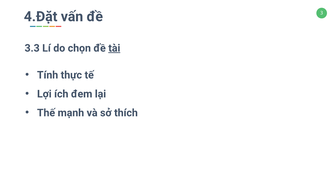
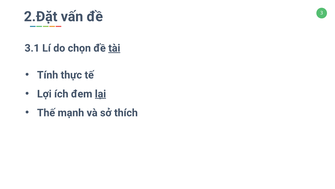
4.Đặt: 4.Đặt -> 2.Đặt (41, 17)
3.3: 3.3 -> 3.1 (32, 48)
lại underline: none -> present (100, 94)
